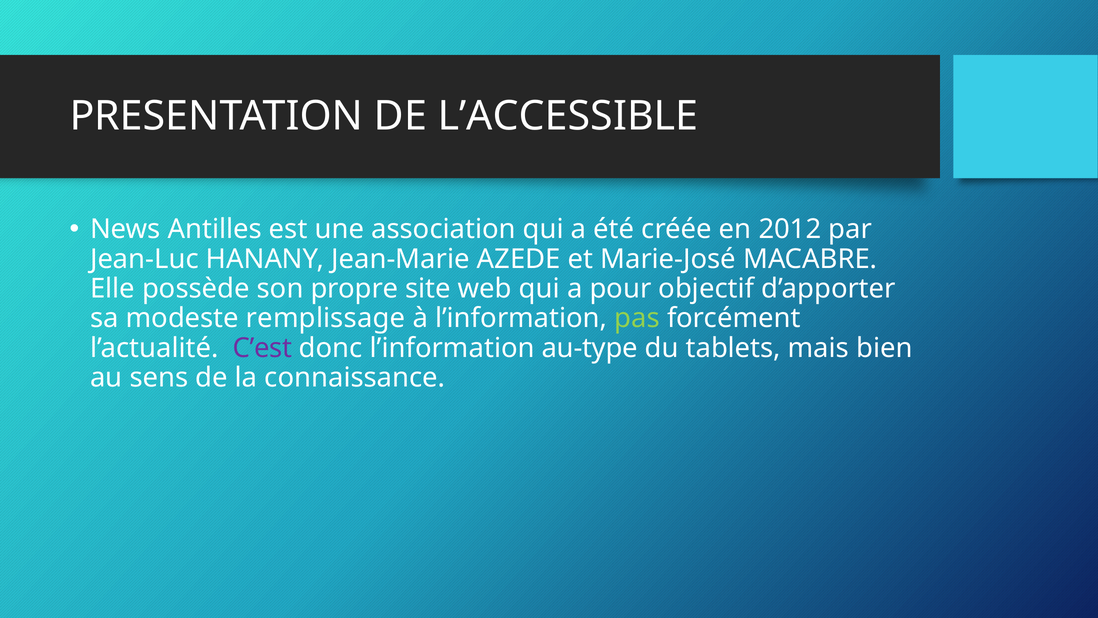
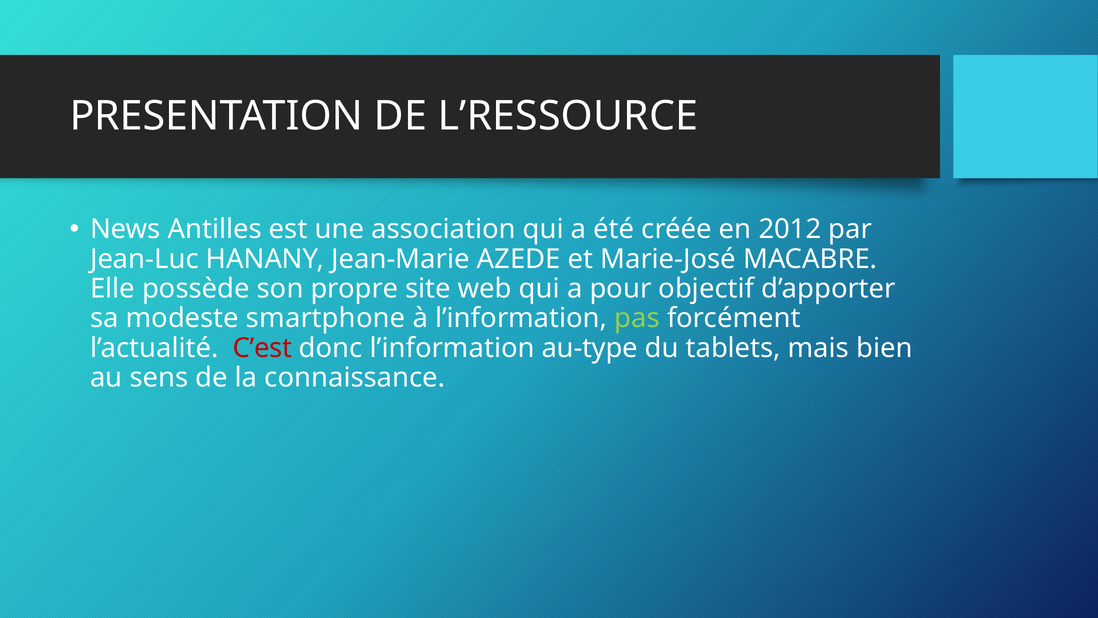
L’ACCESSIBLE: L’ACCESSIBLE -> L’RESSOURCE (568, 116)
remplissage: remplissage -> smartphone (326, 318)
C’est colour: purple -> red (262, 348)
